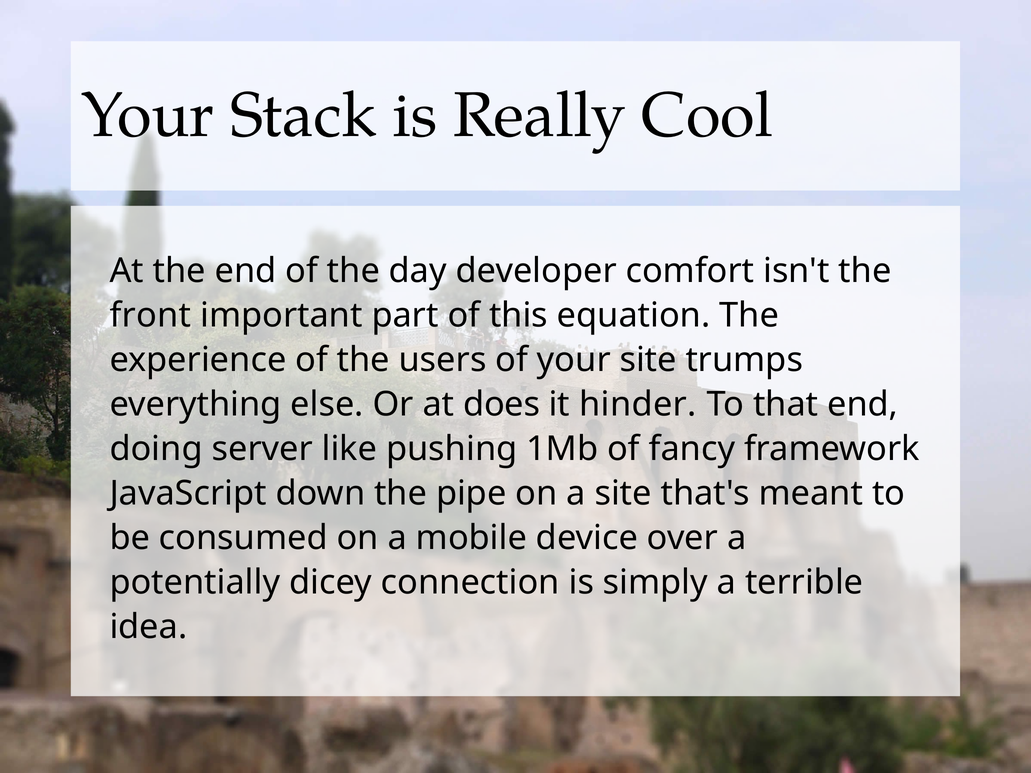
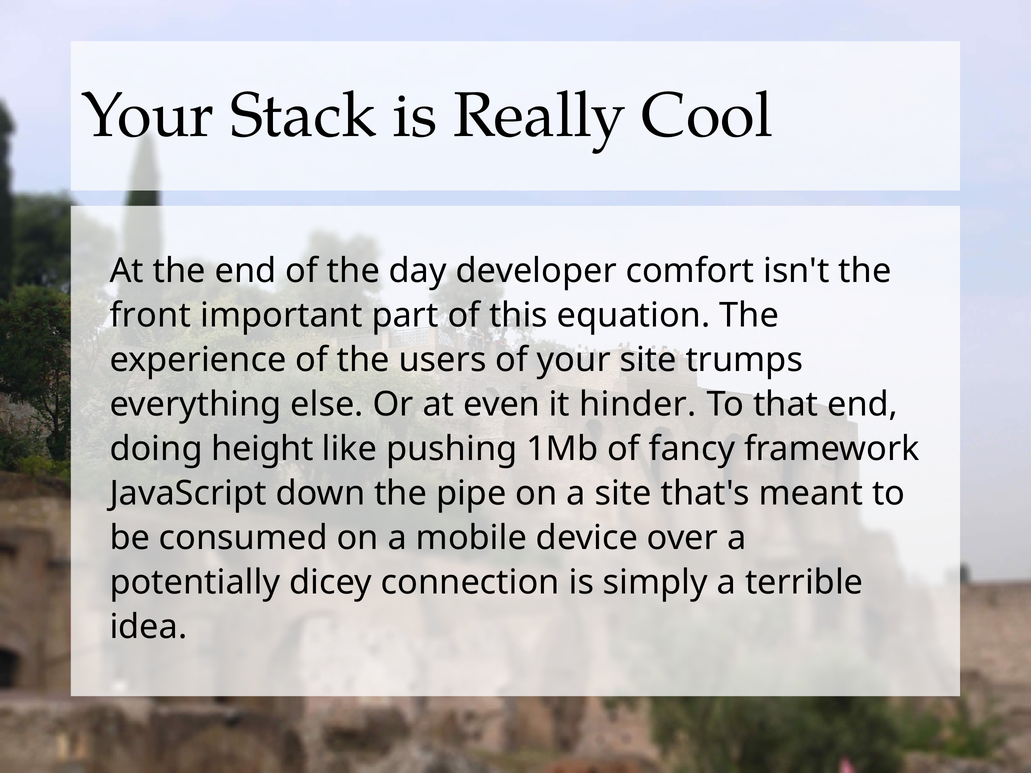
does: does -> even (502, 404)
server: server -> height (262, 449)
